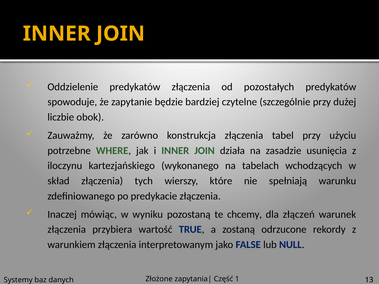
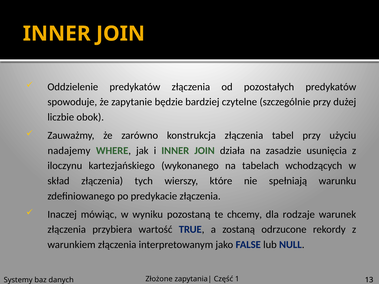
potrzebne: potrzebne -> nadajemy (69, 151)
złączeń: złączeń -> rodzaje (299, 215)
